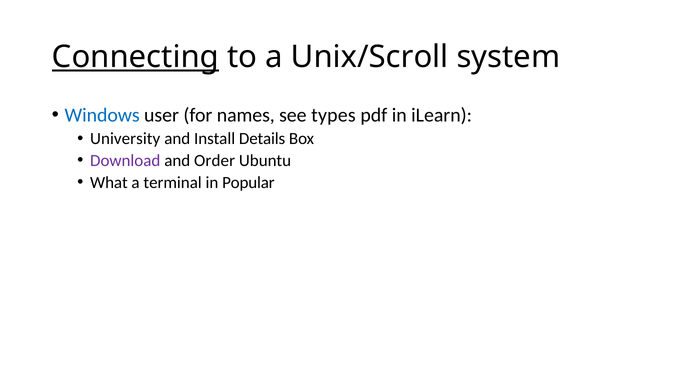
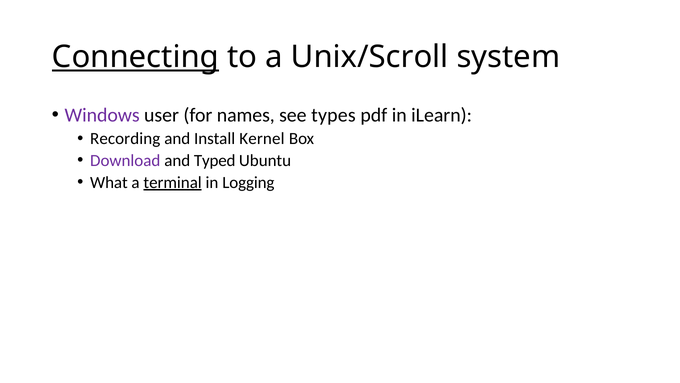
Windows colour: blue -> purple (102, 115)
University: University -> Recording (125, 138)
Details: Details -> Kernel (262, 138)
Order: Order -> Typed (215, 160)
terminal underline: none -> present (173, 182)
Popular: Popular -> Logging (248, 182)
